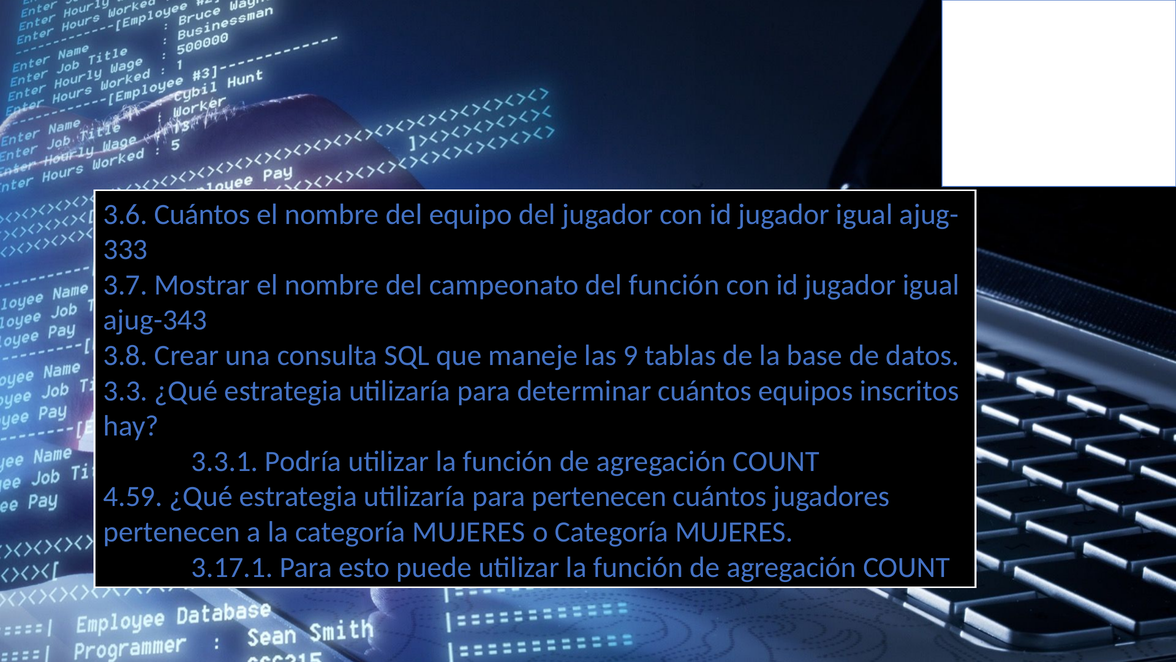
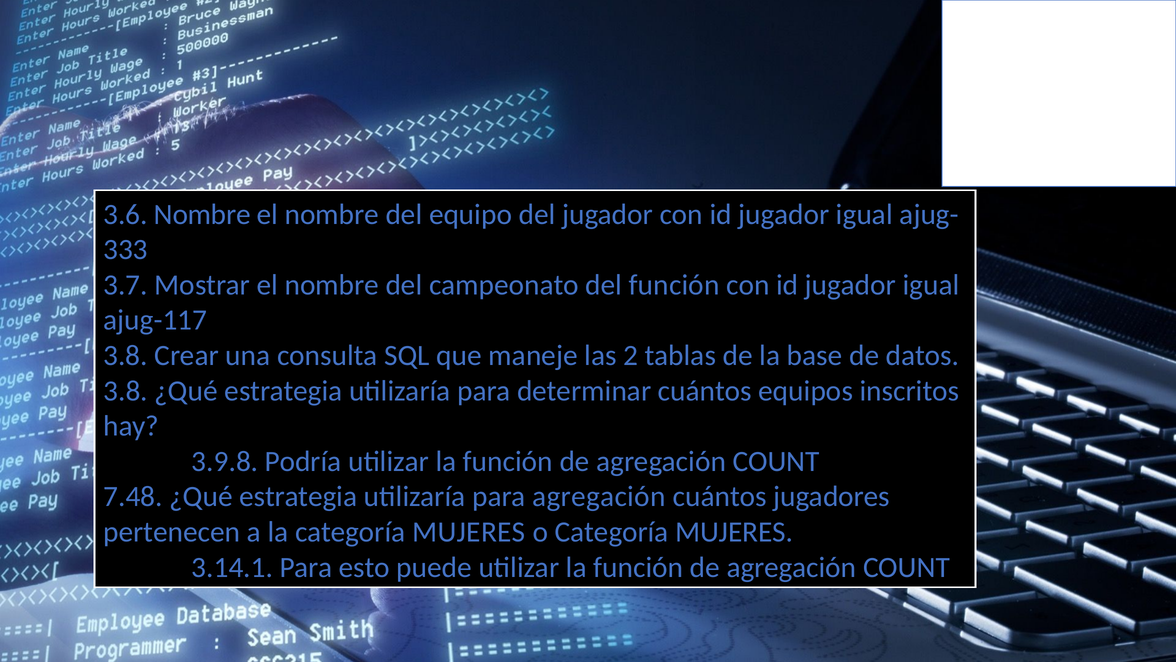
3.6 Cuántos: Cuántos -> Nombre (202, 214)
ajug-343: ajug-343 -> ajug-117 (155, 320)
9: 9 -> 2 (631, 355)
3.3: 3.3 -> 3.8 (126, 391)
3.3.1: 3.3.1 -> 3.9.8 (225, 461)
4.59: 4.59 -> 7.48 (133, 496)
para pertenecen: pertenecen -> agregación (599, 496)
3.17.1: 3.17.1 -> 3.14.1 (232, 567)
